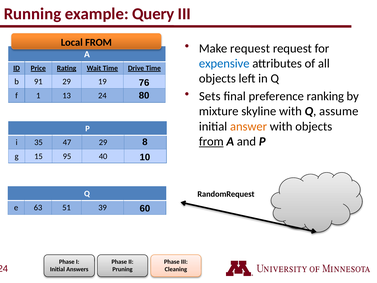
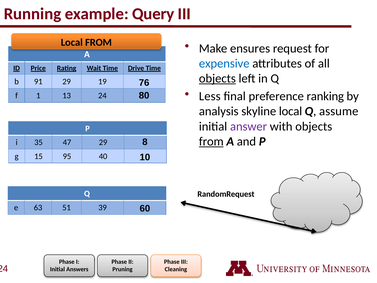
Make request: request -> ensures (250, 48)
objects underline: none -> present (217, 79)
Sets: Sets -> Less (210, 96)
mixture: mixture -> analysis (219, 111)
skyline with: with -> local (291, 111)
answer colour: orange -> purple (249, 126)
